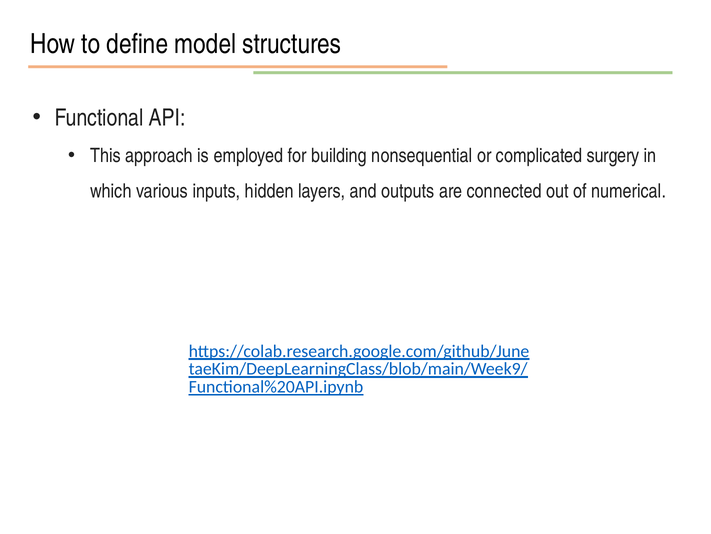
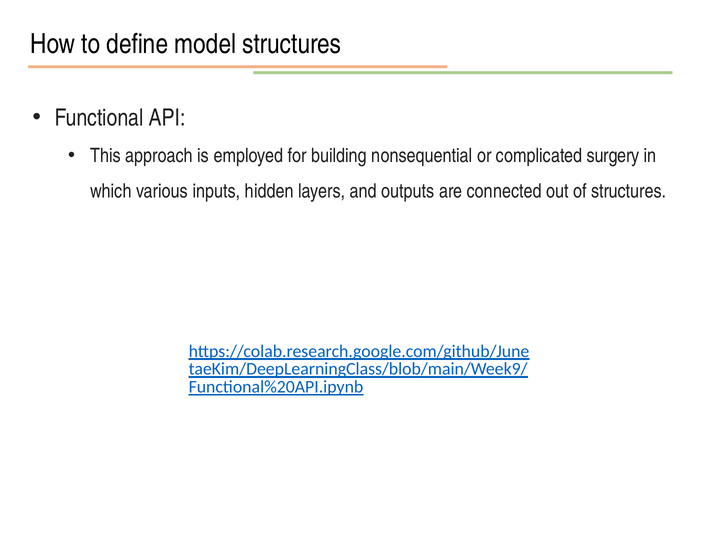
of numerical: numerical -> structures (629, 191)
